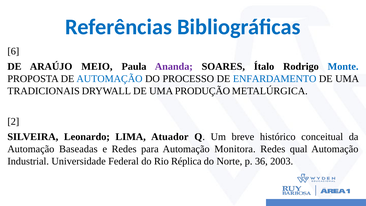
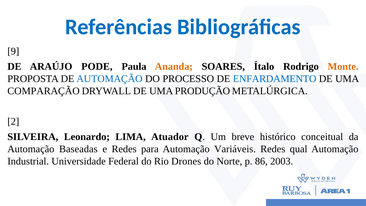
6: 6 -> 9 (13, 51)
MEIO: MEIO -> PODE (97, 66)
Ananda colour: purple -> orange (174, 66)
Monte colour: blue -> orange (343, 66)
TRADICIONAIS: TRADICIONAIS -> COMPARAÇÃO (44, 91)
Monitora: Monitora -> Variáveis (235, 149)
Réplica: Réplica -> Drones (186, 161)
36: 36 -> 86 (261, 161)
